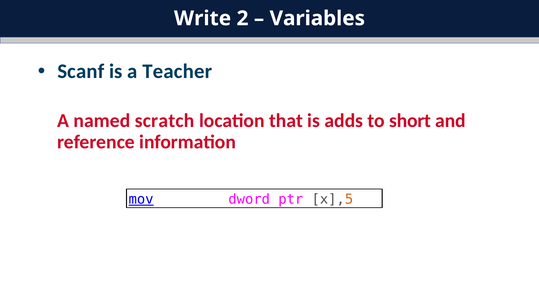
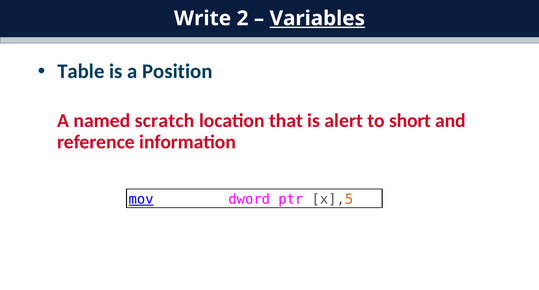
Variables underline: none -> present (317, 18)
Scanf: Scanf -> Table (81, 71)
Teacher: Teacher -> Position (177, 71)
adds: adds -> alert (344, 121)
